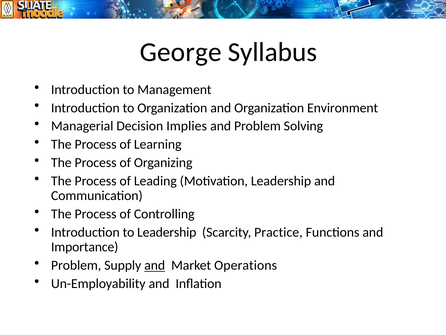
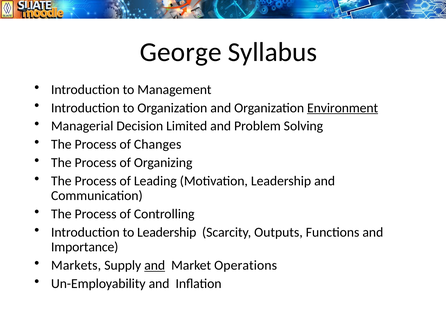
Environment underline: none -> present (343, 108)
Implies: Implies -> Limited (187, 126)
Learning: Learning -> Changes (158, 144)
Practice: Practice -> Outputs (278, 232)
Problem: Problem -> Markets (76, 265)
